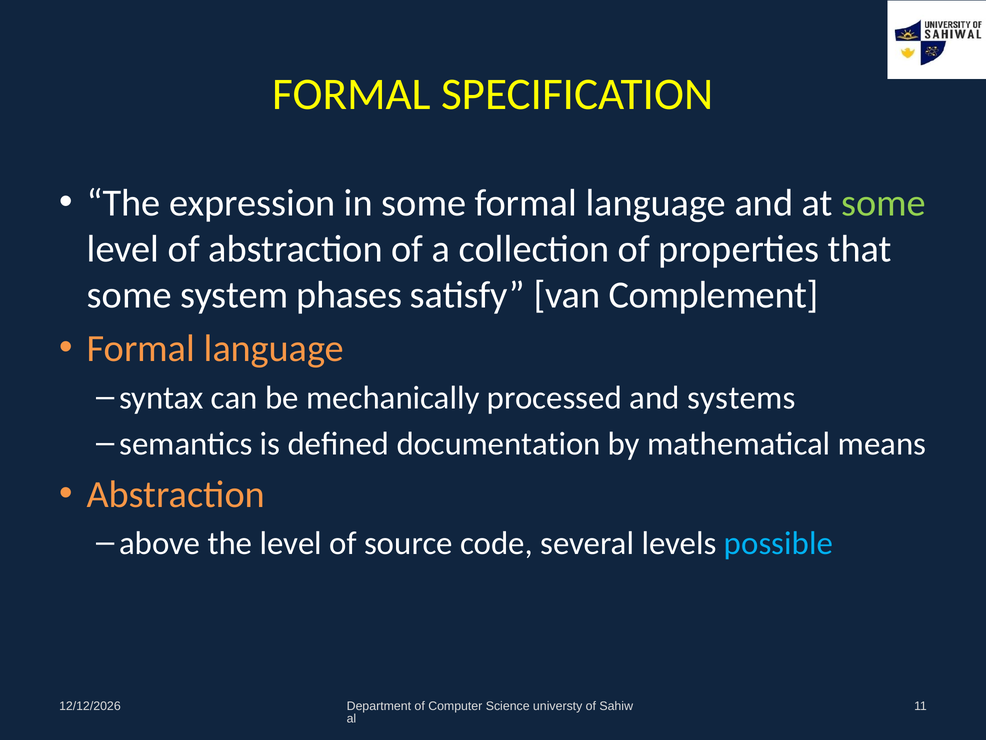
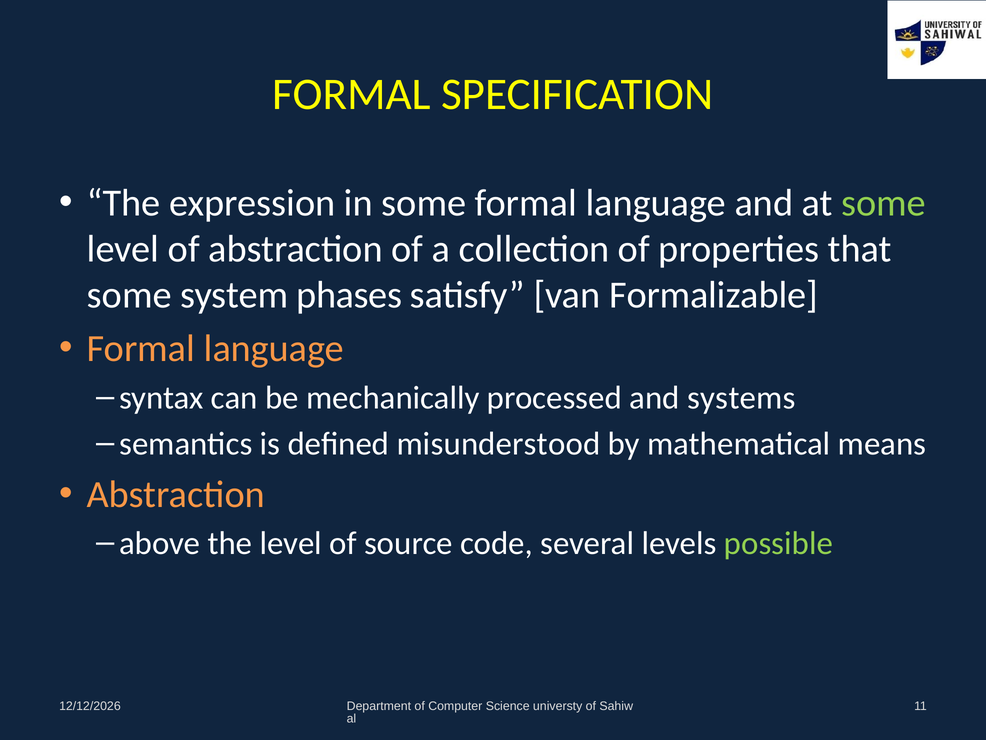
Complement: Complement -> Formalizable (713, 295)
documentation: documentation -> misunderstood (498, 443)
possible colour: light blue -> light green (778, 543)
